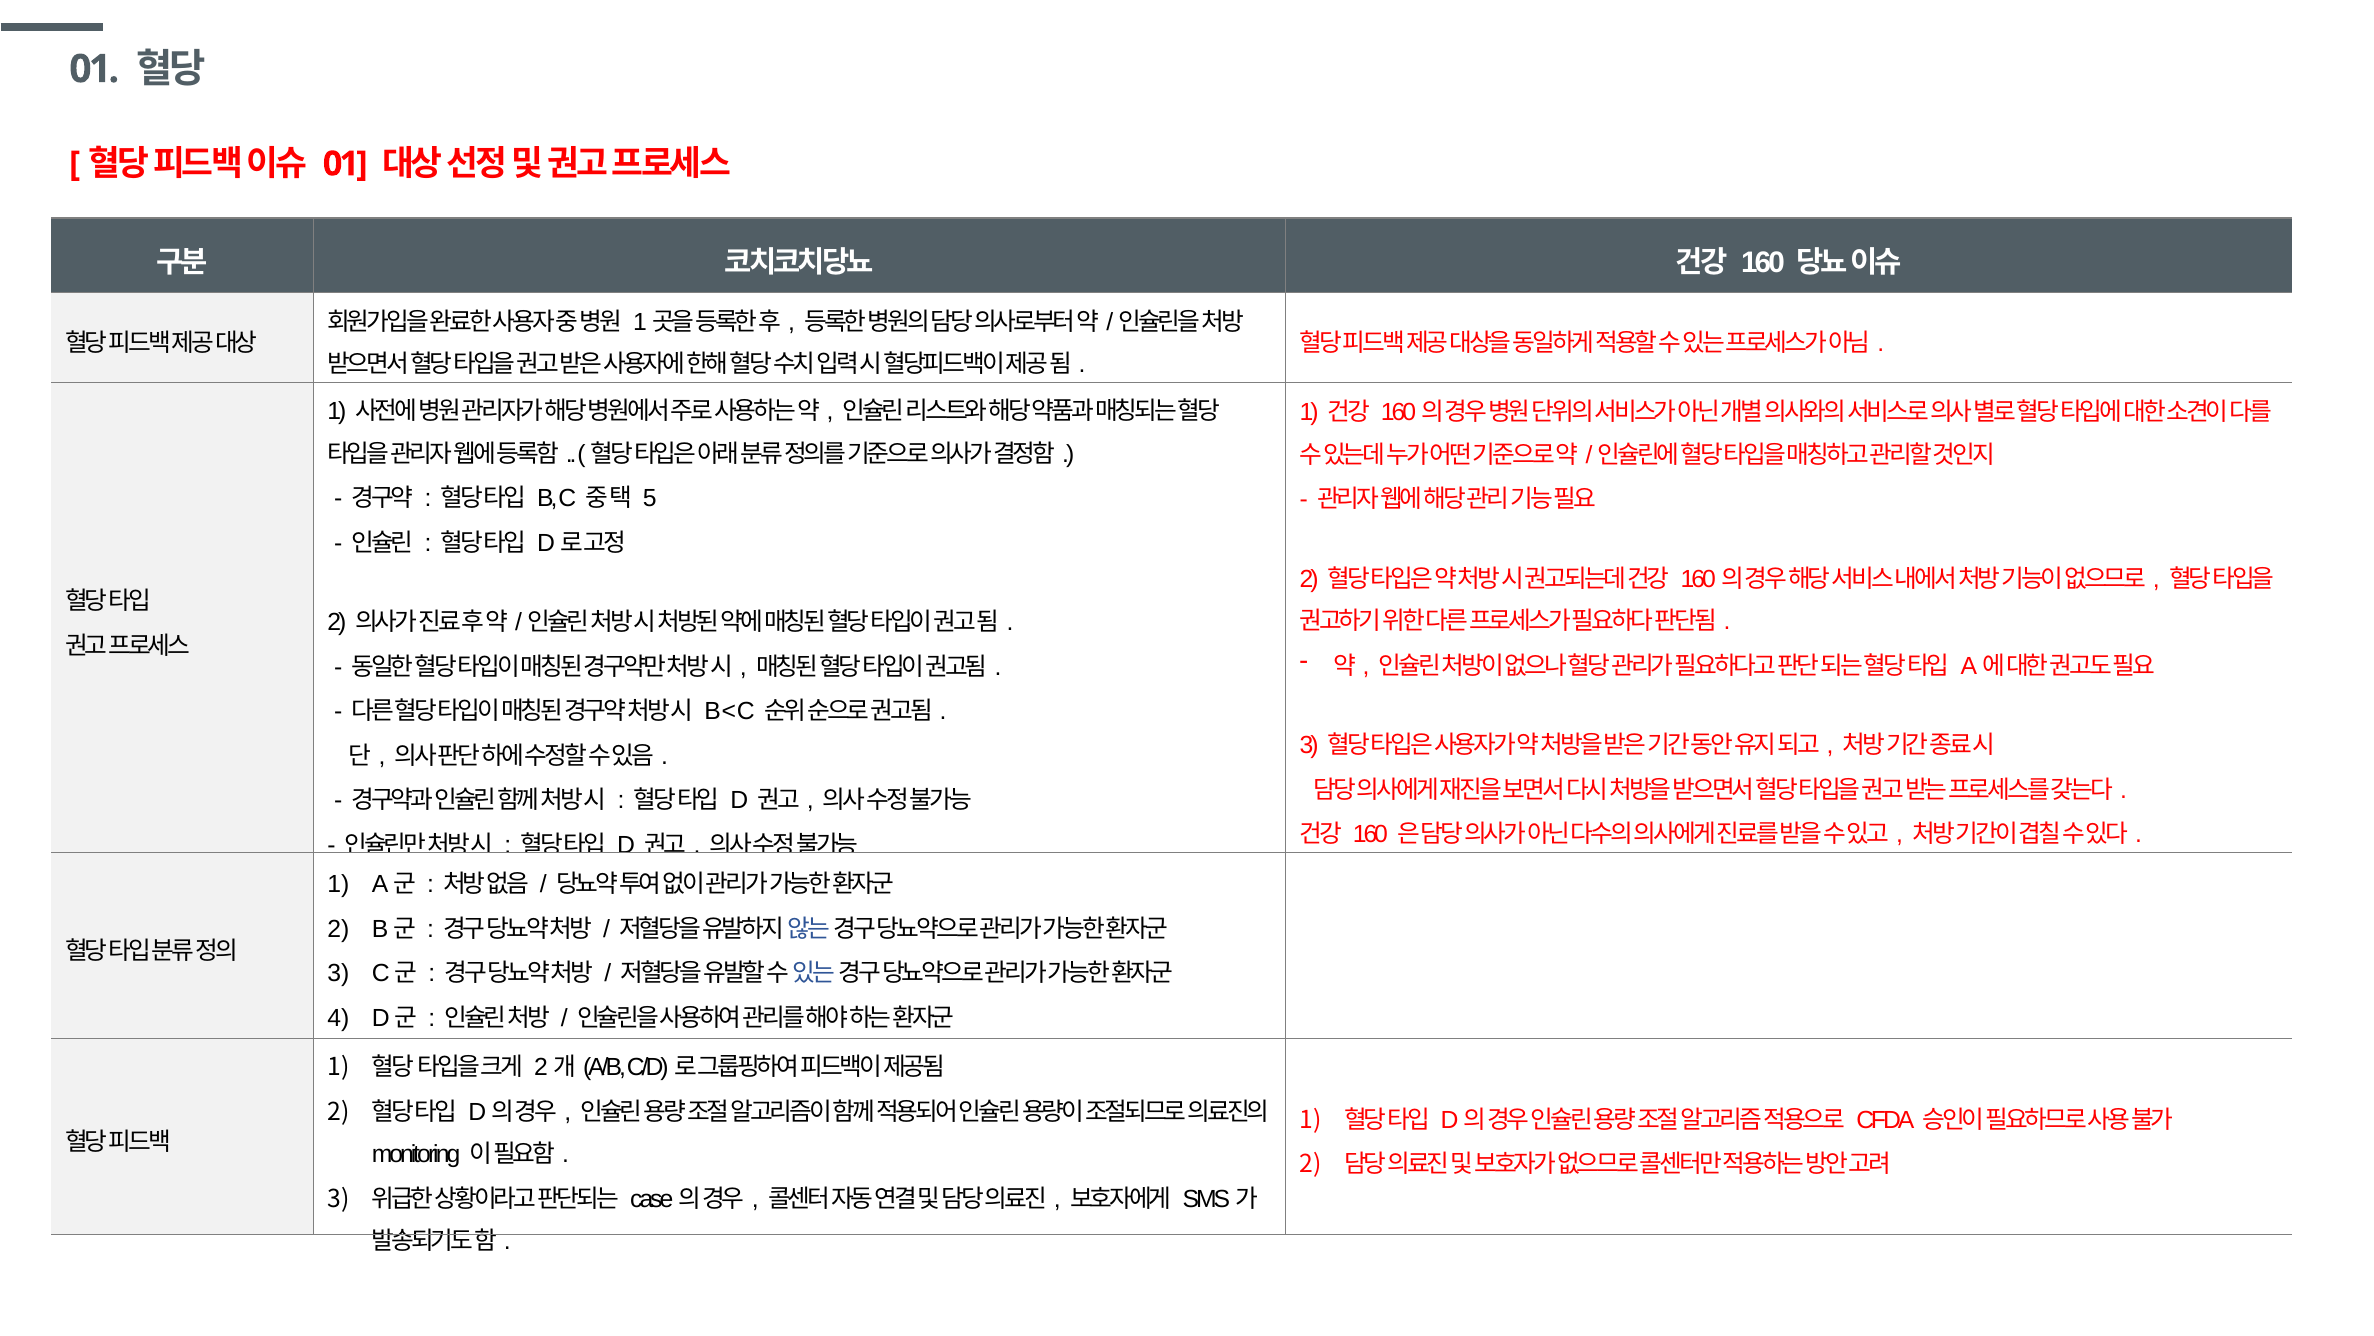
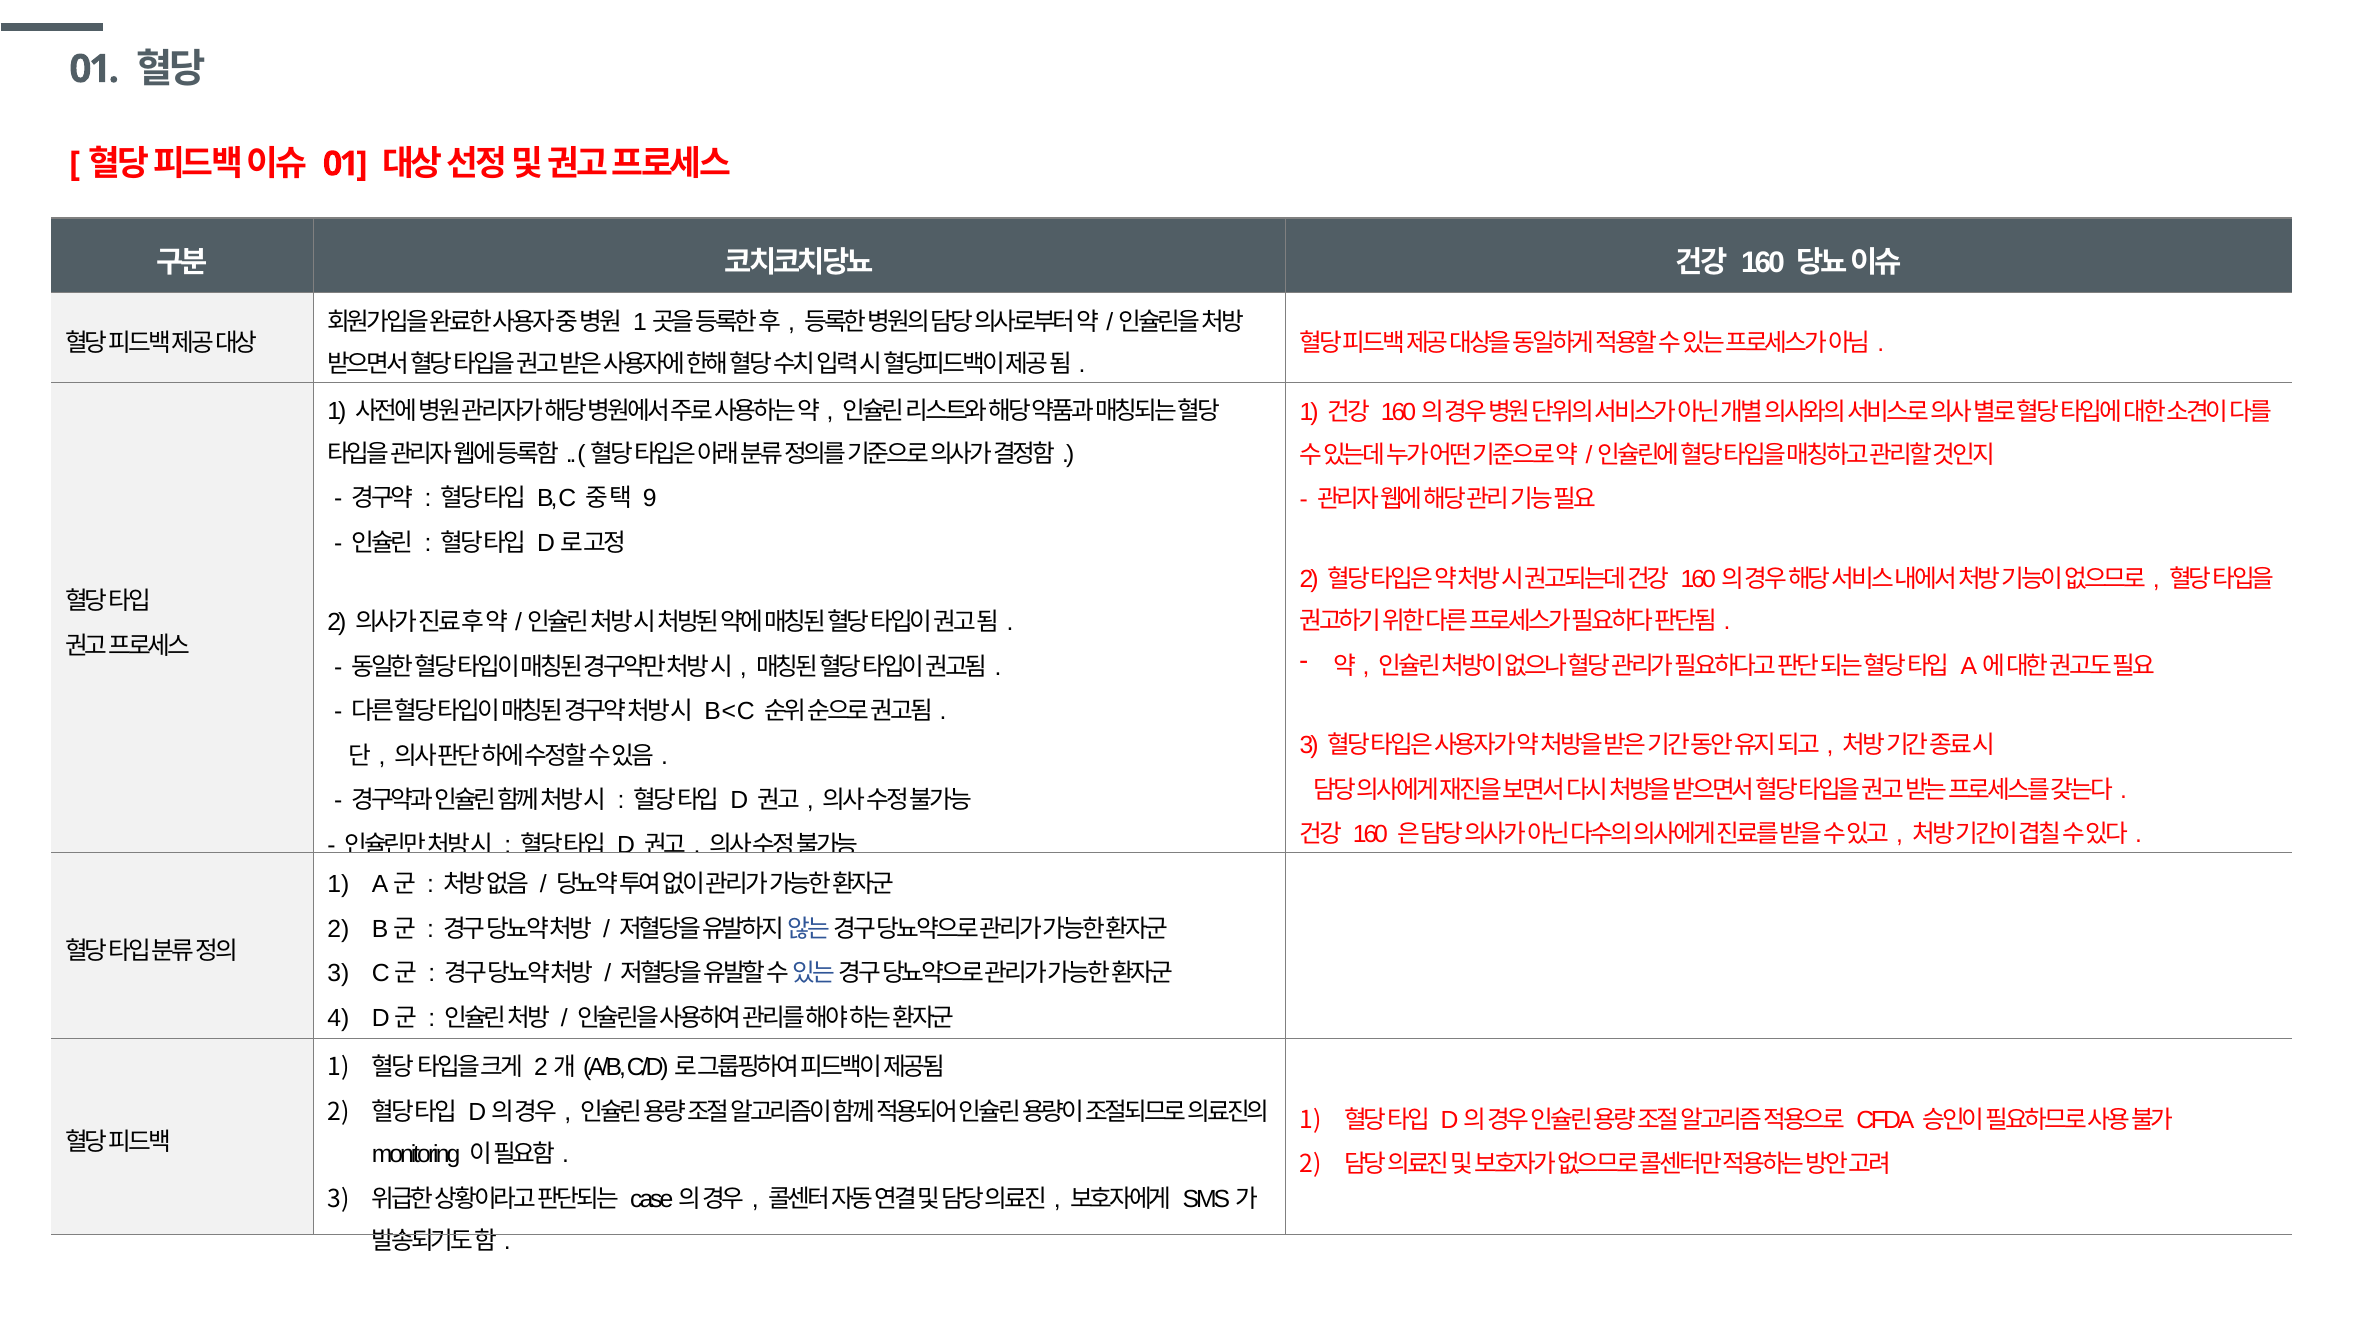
5: 5 -> 9 (650, 499)
